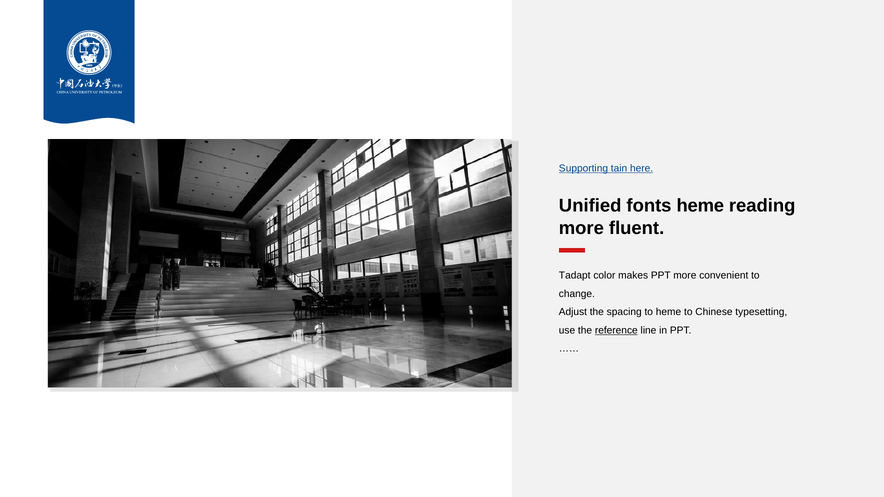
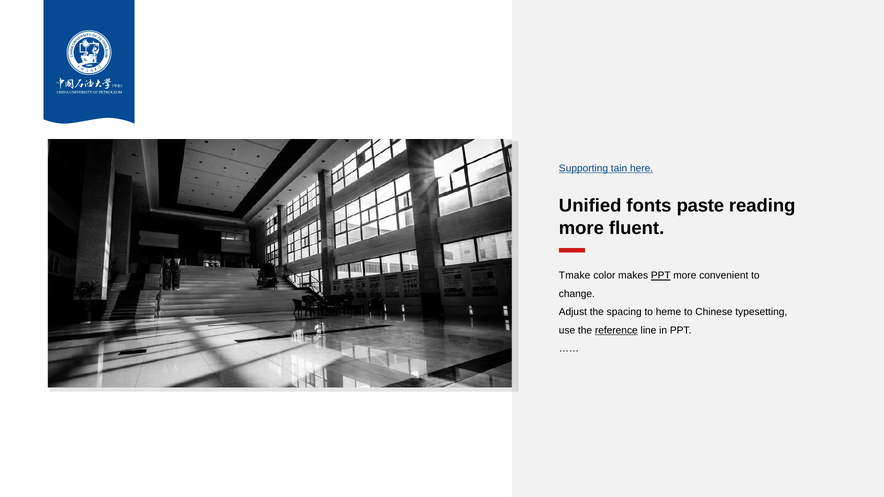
fonts heme: heme -> paste (700, 206)
adapt: adapt -> make (578, 276)
PPT underline: none -> present (661, 276)
